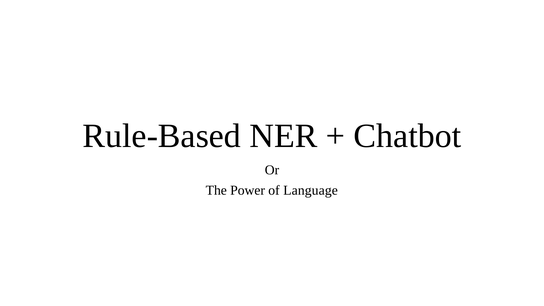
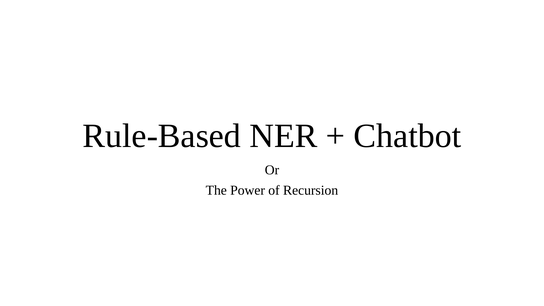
Language: Language -> Recursion (311, 190)
